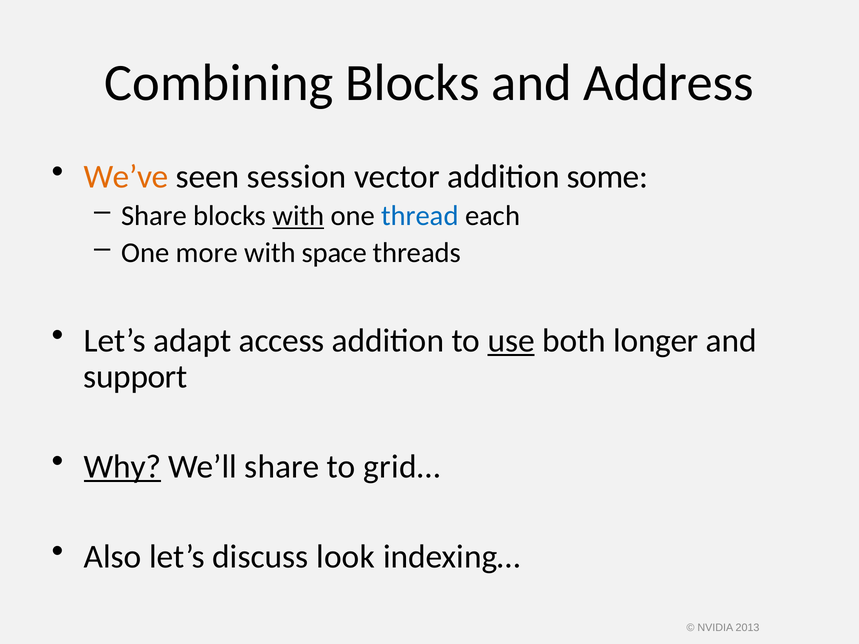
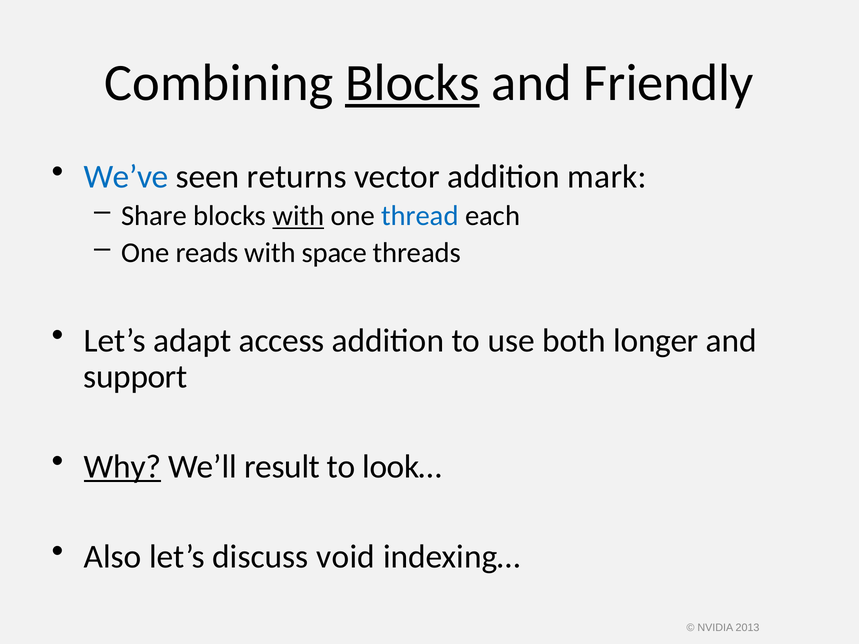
Blocks underline: none -> present (412, 83)
Address: Address -> Friendly (669, 83)
We’ve colour: orange -> blue (126, 177)
session: session -> returns (297, 177)
some: some -> mark (607, 177)
more: more -> reads (207, 253)
use underline: present -> none (511, 341)
We’ll share: share -> result (282, 467)
grid…: grid… -> look… (402, 467)
look: look -> void (346, 557)
